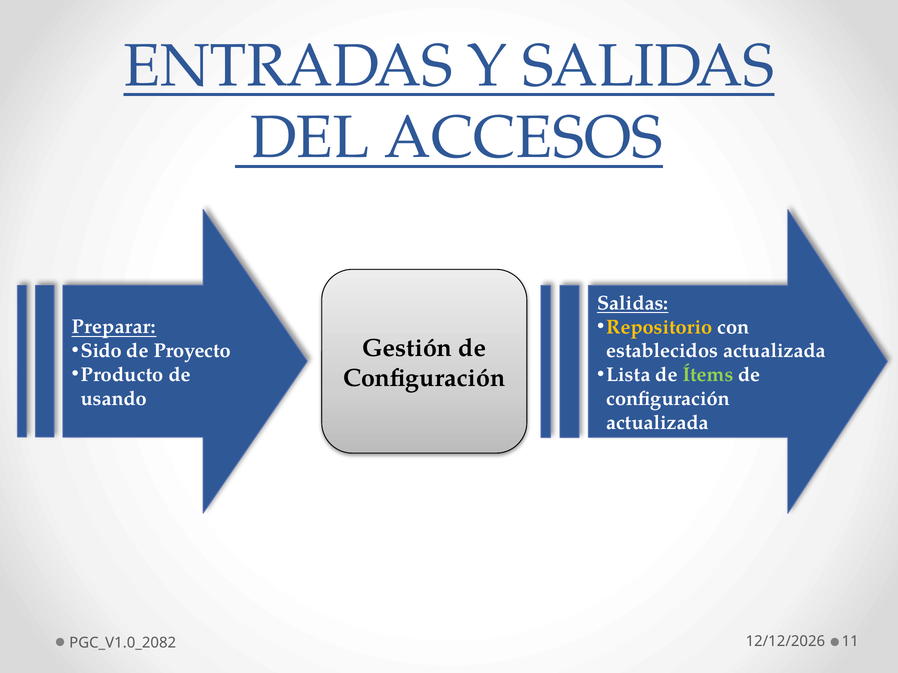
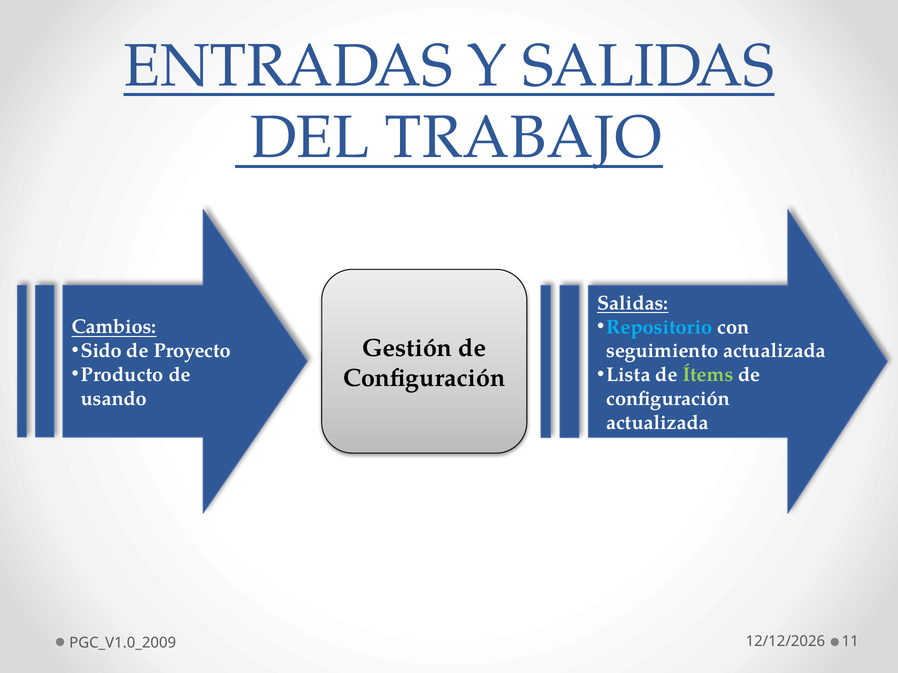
ACCESOS: ACCESOS -> TRABAJO (523, 138)
Repositorio colour: yellow -> light blue (659, 327)
Preparar: Preparar -> Cambios (114, 327)
establecidos: establecidos -> seguimiento (662, 351)
PGC_V1.0_2082: PGC_V1.0_2082 -> PGC_V1.0_2009 (123, 643)
